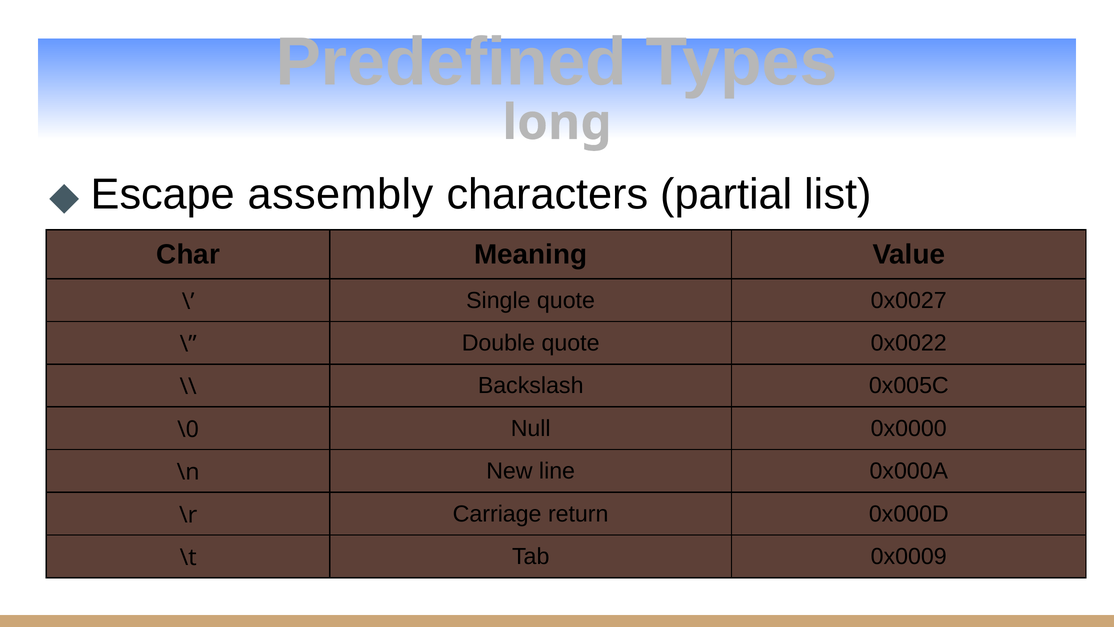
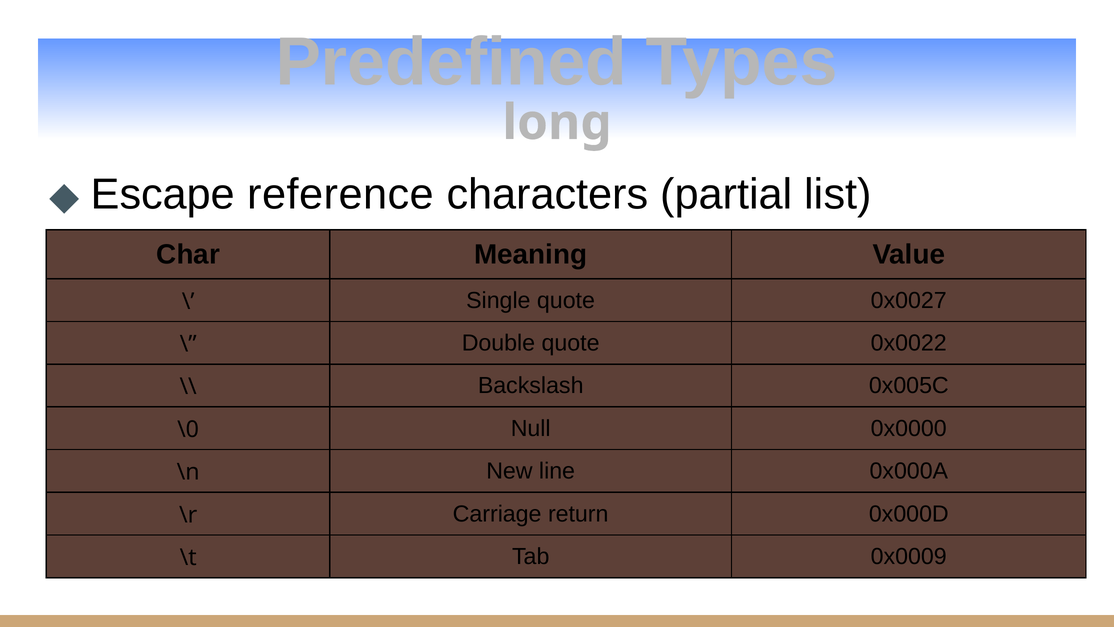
assembly: assembly -> reference (341, 194)
